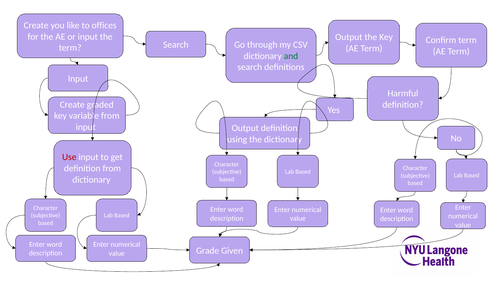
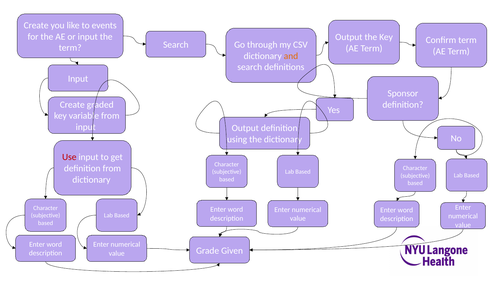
offices: offices -> events (104, 25)
and colour: green -> orange (291, 56)
Harmful: Harmful -> Sponsor (403, 93)
